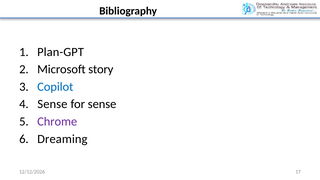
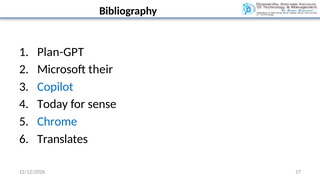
story: story -> their (101, 69)
Sense: Sense -> Today (53, 104)
Chrome colour: purple -> blue (57, 122)
Dreaming: Dreaming -> Translates (62, 139)
